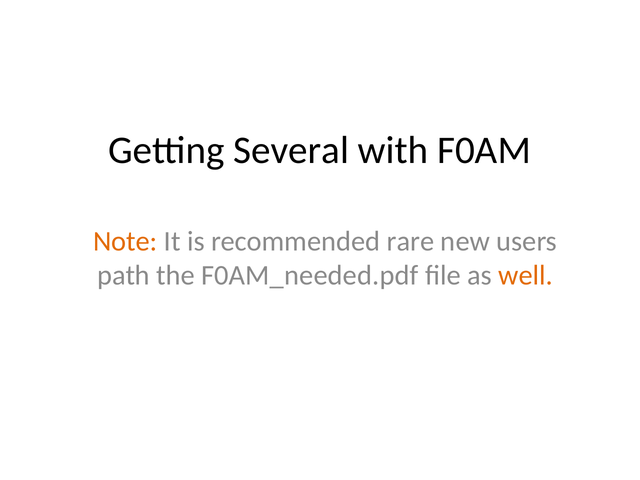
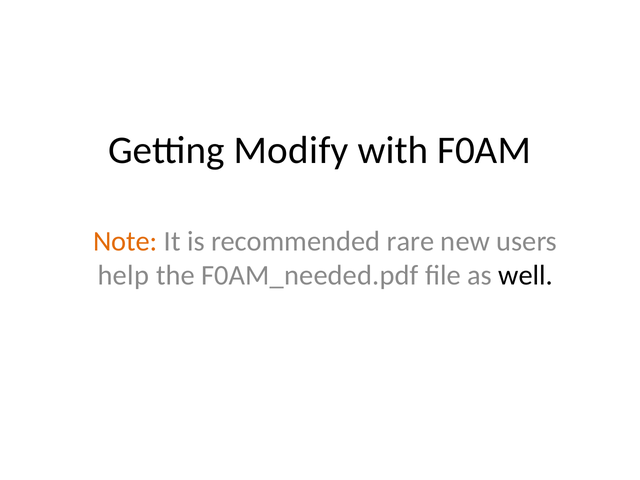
Several: Several -> Modify (291, 150)
path: path -> help (123, 275)
well colour: orange -> black (526, 275)
